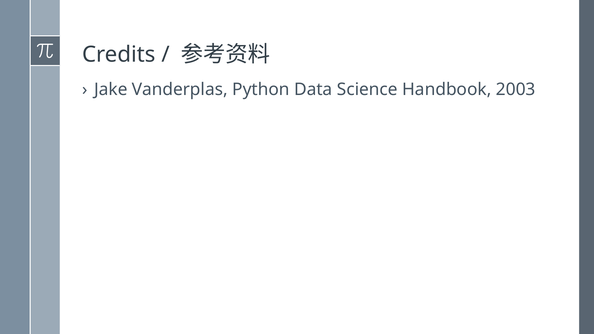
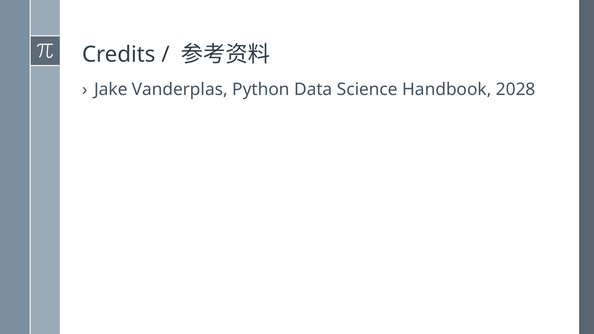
2003: 2003 -> 2028 (516, 89)
